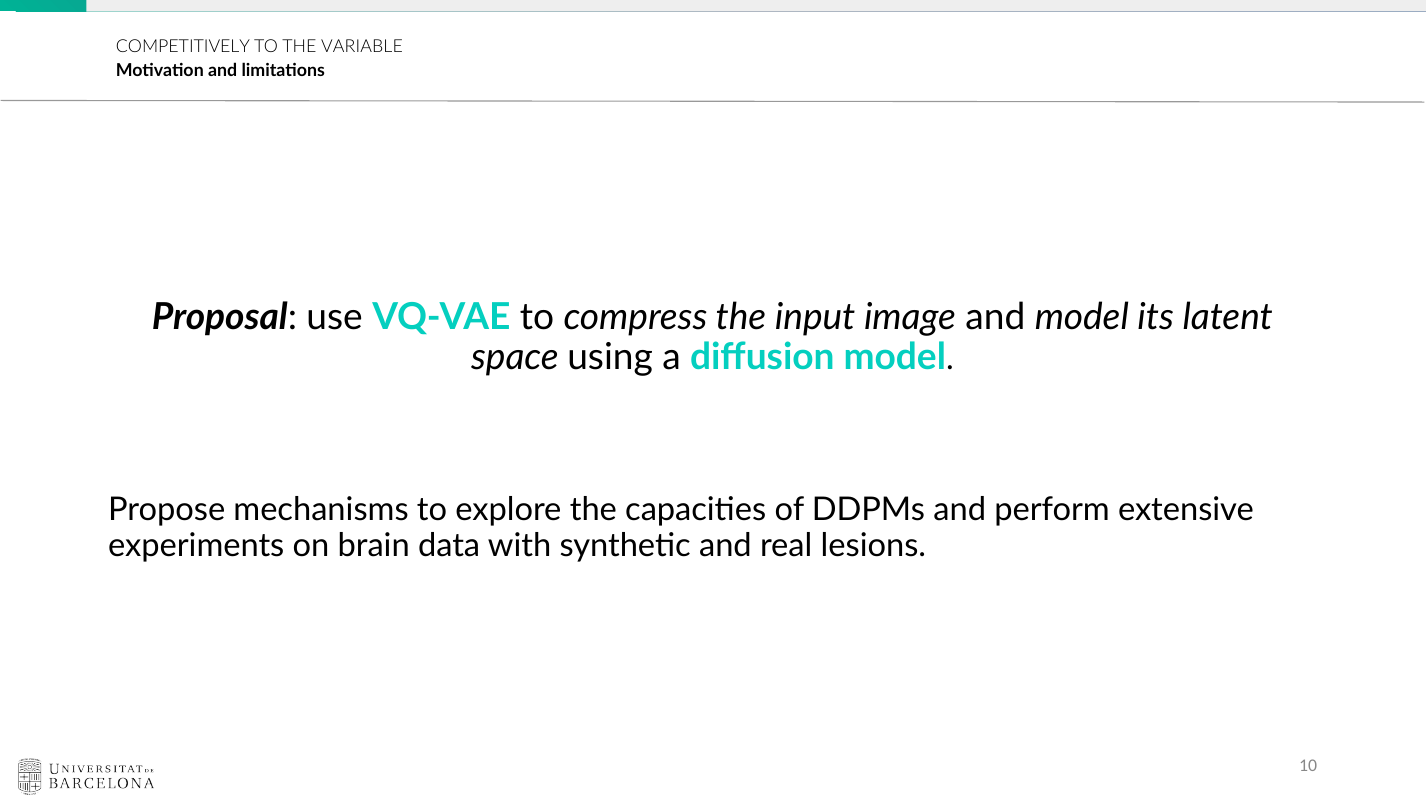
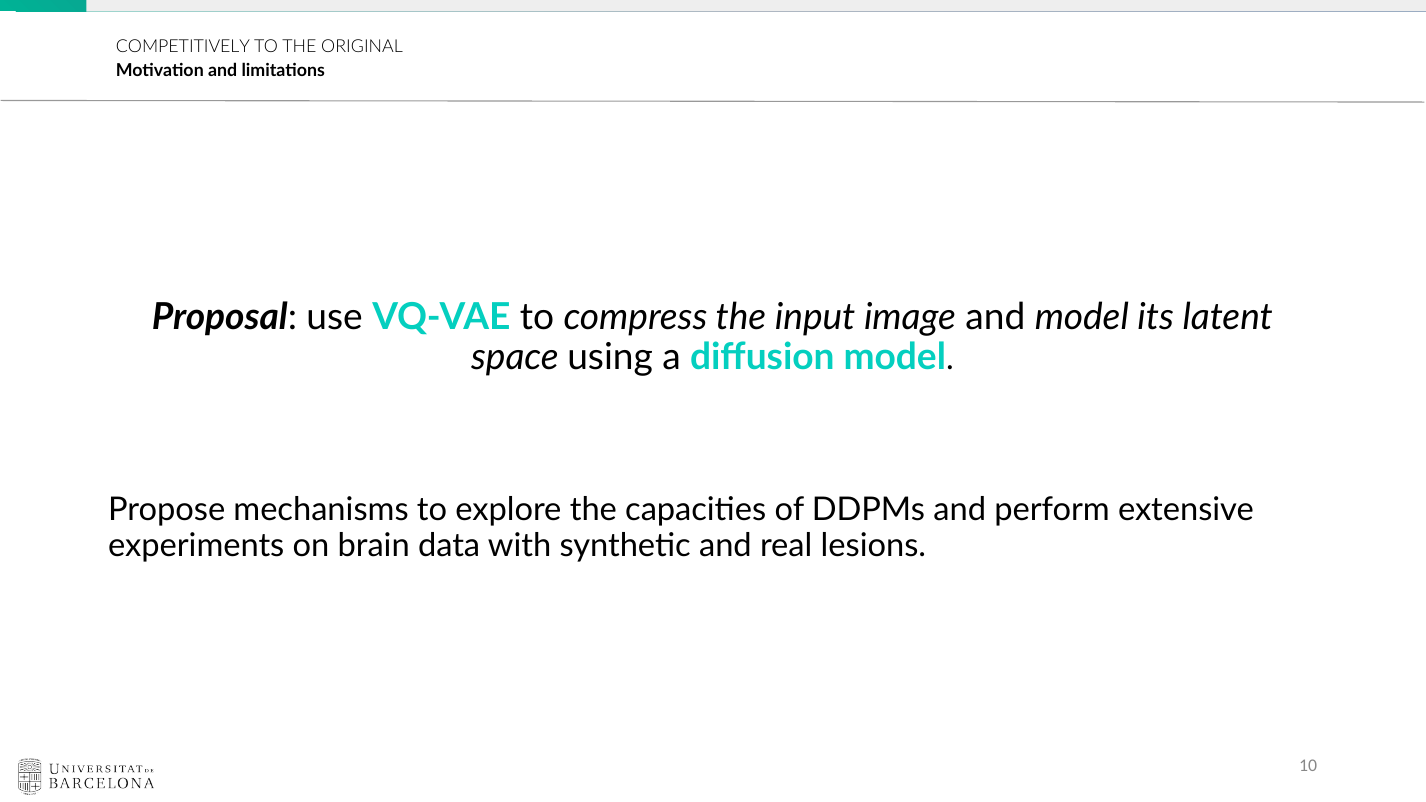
VARIABLE: VARIABLE -> ORIGINAL (362, 46)
